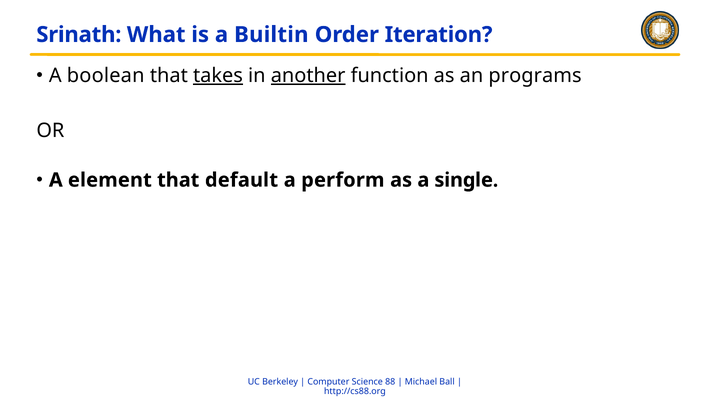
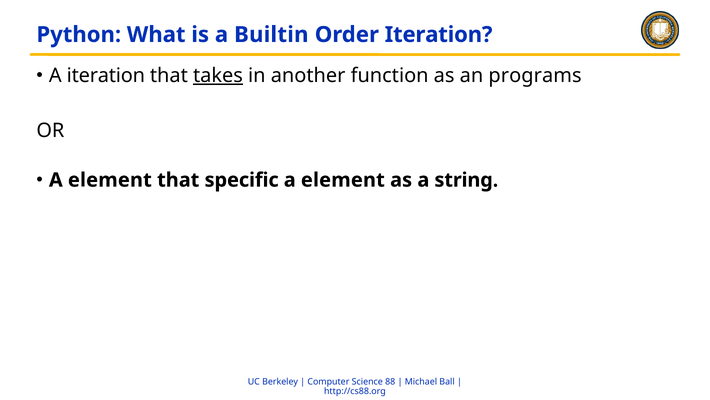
Srinath: Srinath -> Python (79, 35)
A boolean: boolean -> iteration (106, 75)
another underline: present -> none (308, 75)
default: default -> specific (242, 180)
perform: perform -> element (343, 180)
single: single -> string (466, 180)
